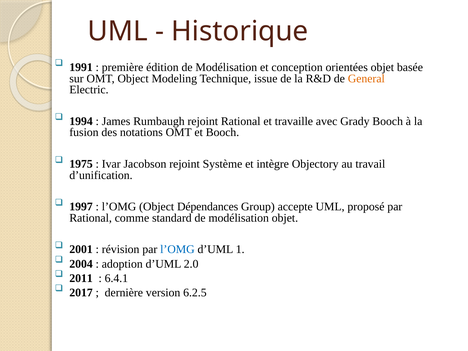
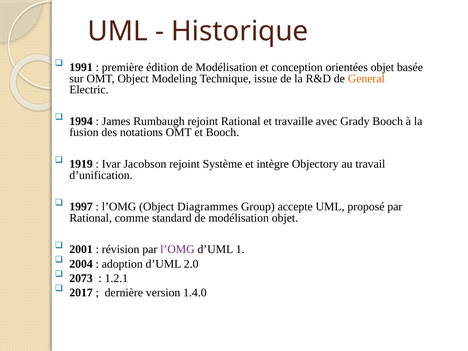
1975: 1975 -> 1919 (81, 164)
Dépendances: Dépendances -> Diagrammes (208, 207)
l’OMG colour: blue -> purple (177, 249)
2011: 2011 -> 2073 (81, 278)
6.4.1: 6.4.1 -> 1.2.1 (116, 278)
6.2.5: 6.2.5 -> 1.4.0 (195, 293)
